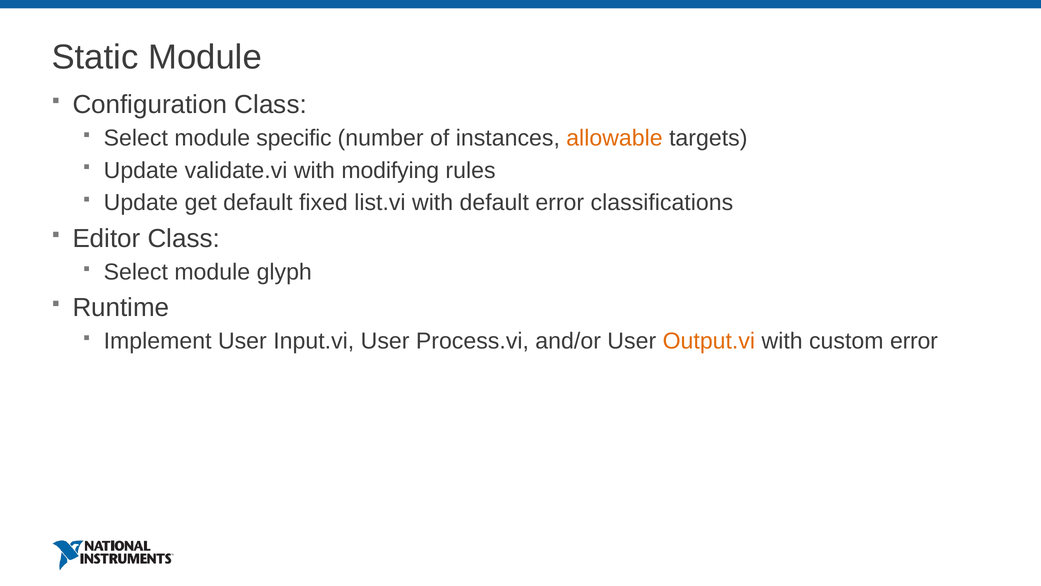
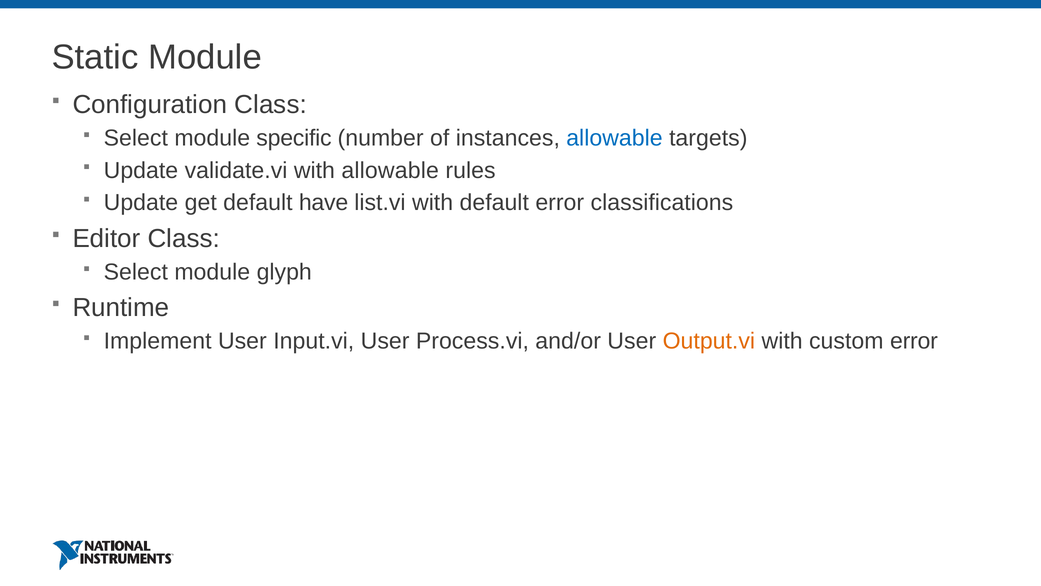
allowable colour: orange -> blue (614, 138)
with modifying: modifying -> allowable (390, 170)
fixed: fixed -> have (324, 203)
